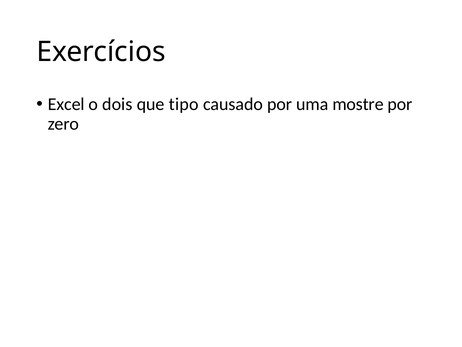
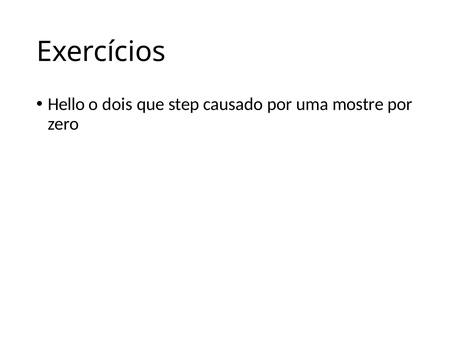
Excel: Excel -> Hello (66, 104)
tipo: tipo -> step (184, 104)
